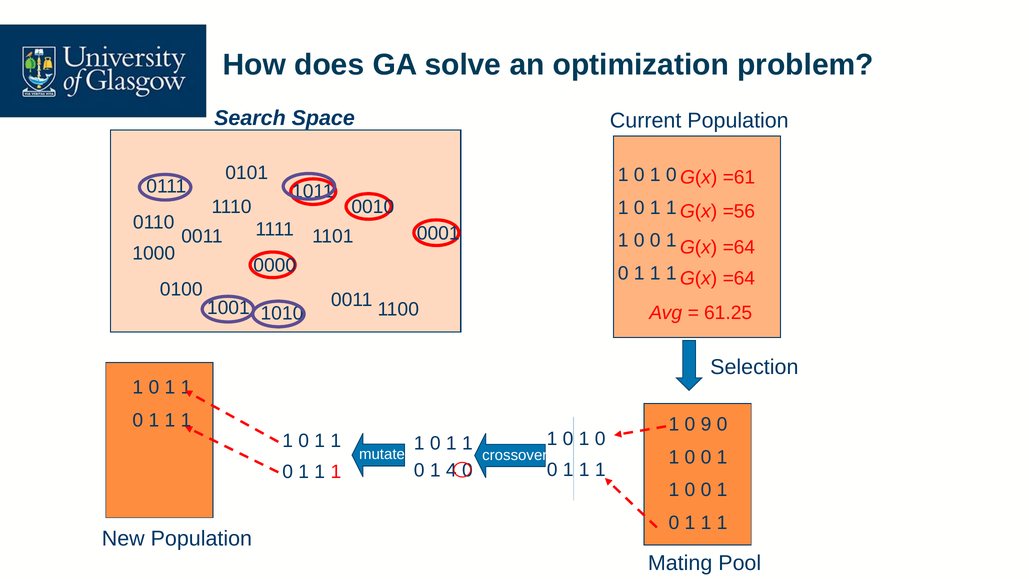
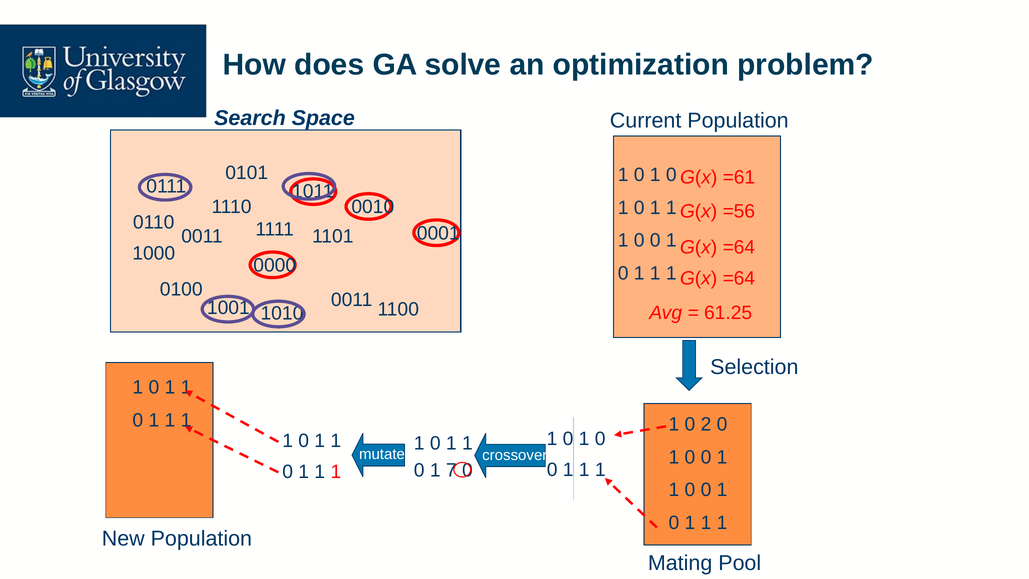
9: 9 -> 2 (706, 424)
4: 4 -> 7 (451, 470)
